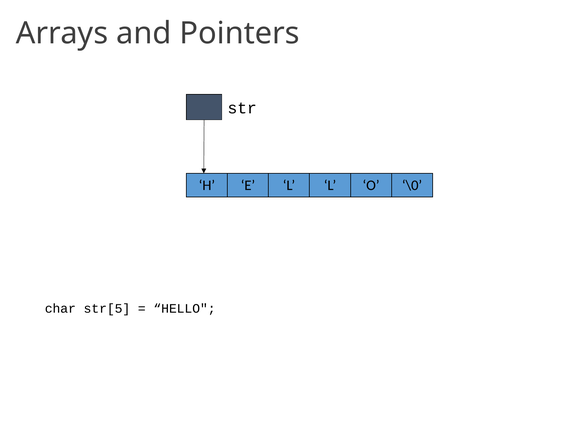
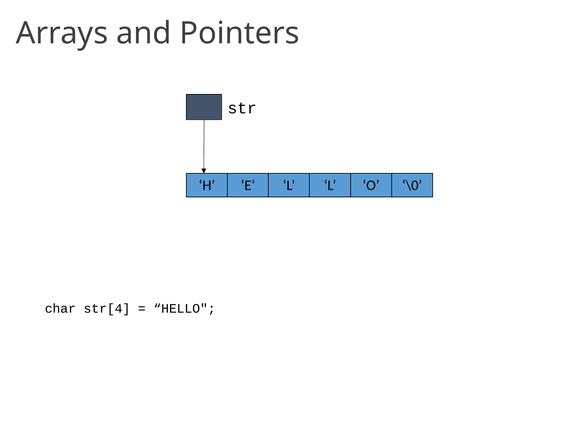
str[5: str[5 -> str[4 (107, 308)
